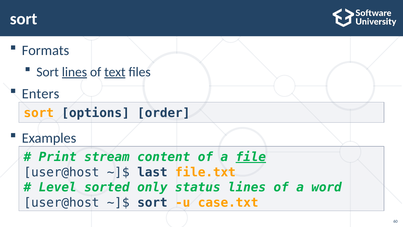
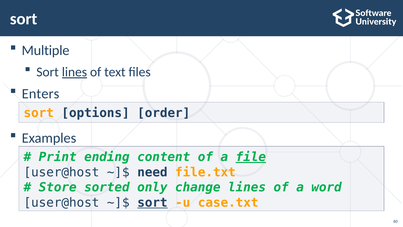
Formats: Formats -> Multiple (46, 50)
text underline: present -> none (115, 72)
stream: stream -> ending (107, 157)
last: last -> need (152, 172)
Level: Level -> Store (58, 187)
status: status -> change (198, 187)
sort underline: none -> present (152, 202)
